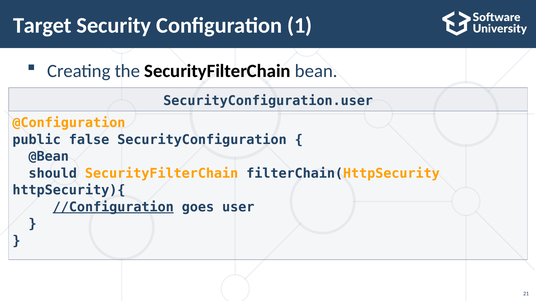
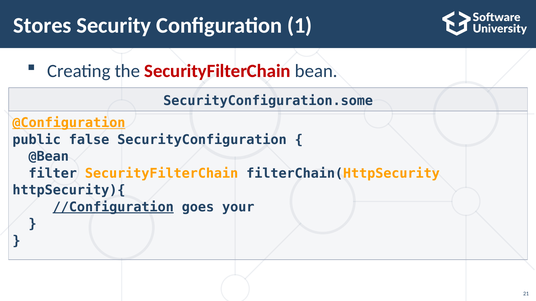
Target: Target -> Stores (42, 25)
SecurityFilterChain colour: black -> red (217, 71)
SecurityConfiguration.user: SecurityConfiguration.user -> SecurityConfiguration.some (268, 101)
@Configuration underline: none -> present (69, 123)
should: should -> filter (53, 174)
user: user -> your (238, 207)
